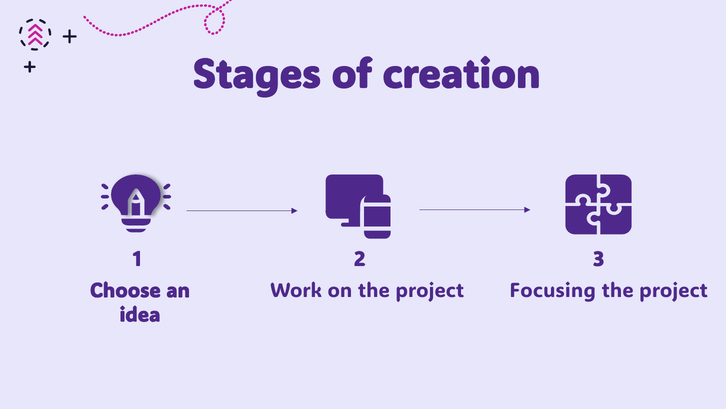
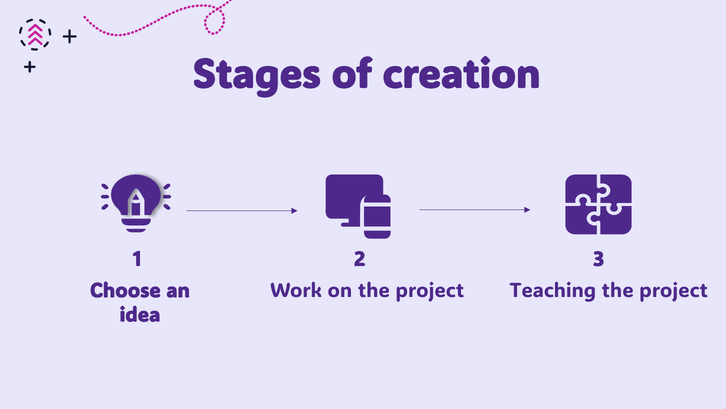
Focusing: Focusing -> Teaching (553, 290)
